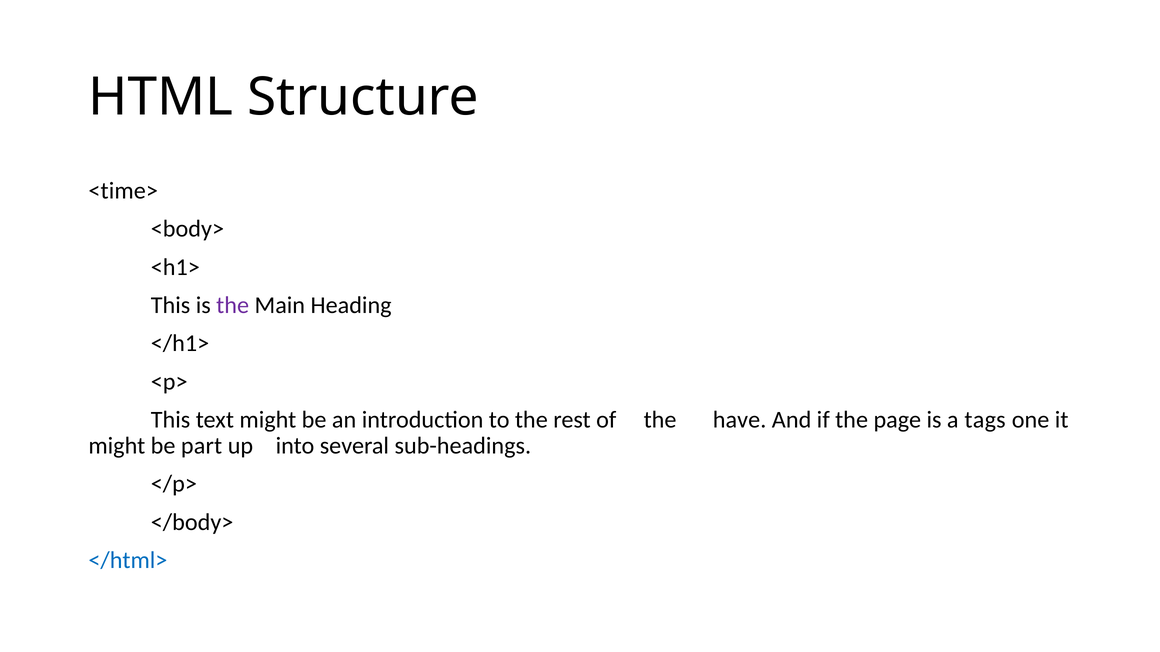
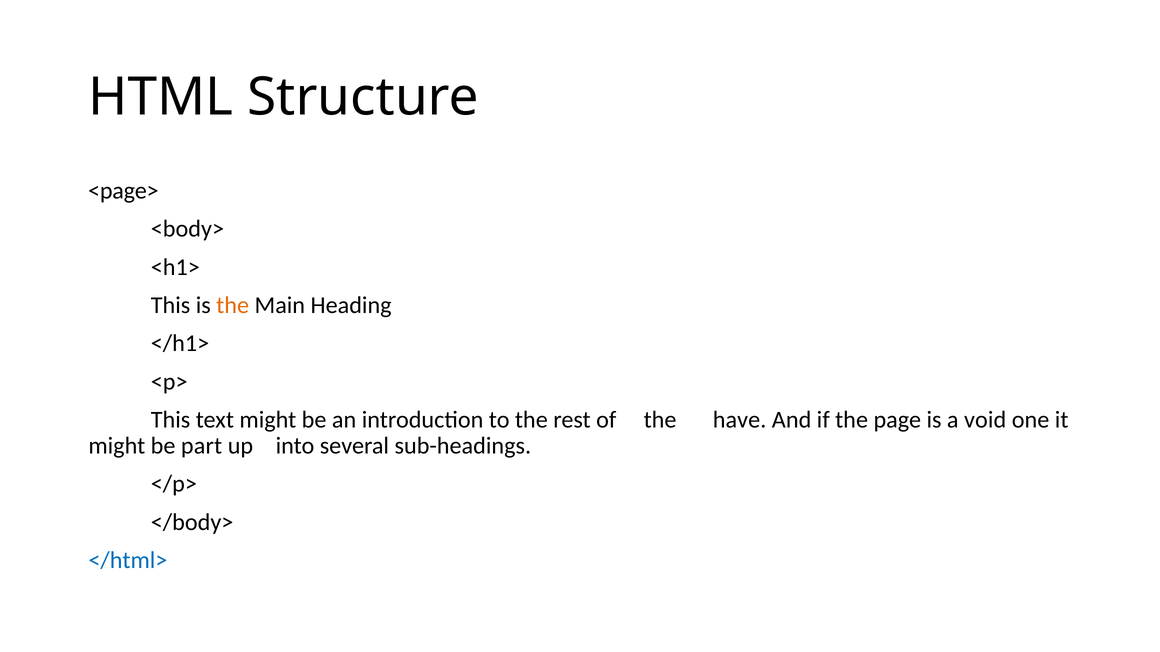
<time>: <time> -> <page> (123, 191)
the colour: purple -> orange (233, 306)
tags: tags -> void (985, 420)
